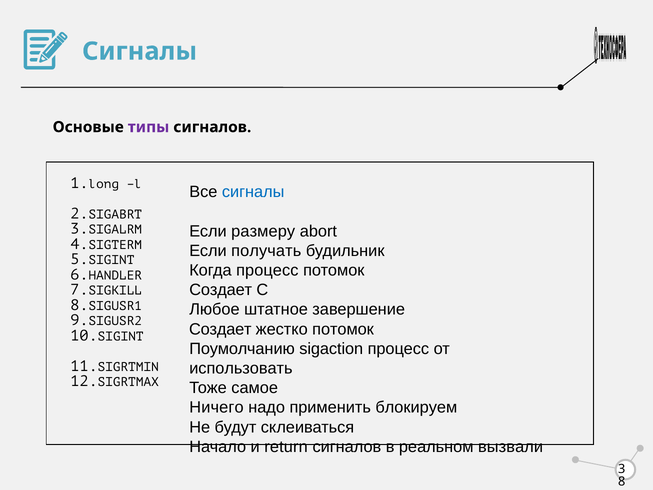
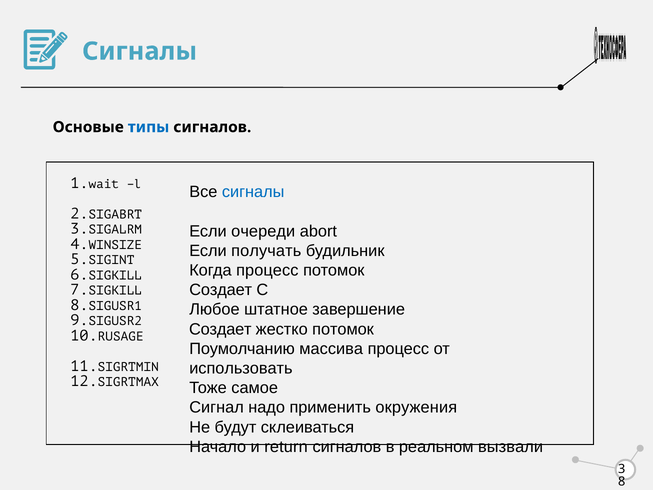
типы colour: purple -> blue (149, 127)
long: long -> wait (104, 184)
размеру: размеру -> очереди (263, 231)
SIGTERM: SIGTERM -> WINSIZE (115, 245)
HANDLER: HANDLER -> SIGKILL (115, 275)
SIGINT: SIGINT -> RUSAGE (121, 336)
sigaction: sigaction -> массива (331, 349)
Ничего: Ничего -> Сигнал (217, 407)
блокируем: блокируем -> окружения (416, 407)
